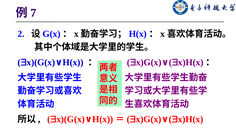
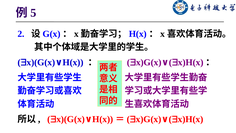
7: 7 -> 5 (33, 13)
